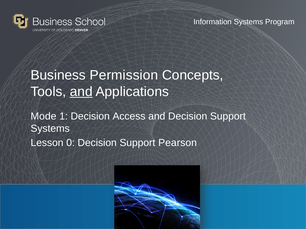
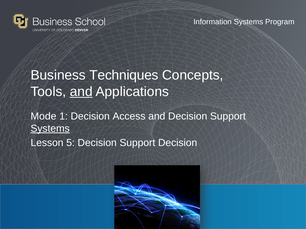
Permission: Permission -> Techniques (124, 75)
Systems underline: none -> present (50, 129)
0: 0 -> 5 (71, 143)
Support Pearson: Pearson -> Decision (178, 143)
